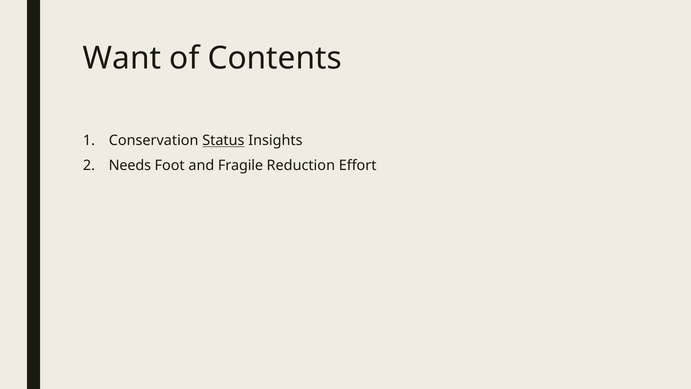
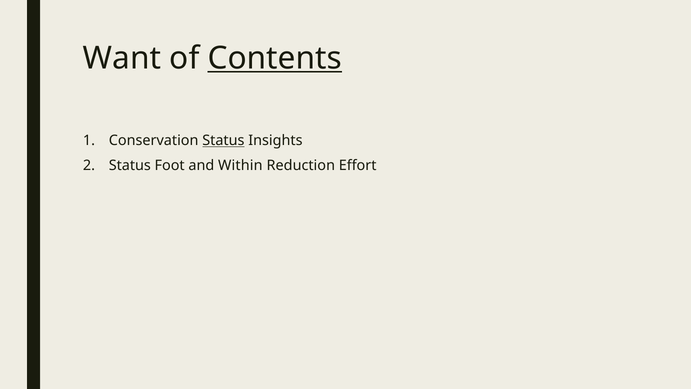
Contents underline: none -> present (275, 58)
Needs: Needs -> Status (130, 165)
Fragile: Fragile -> Within (240, 165)
